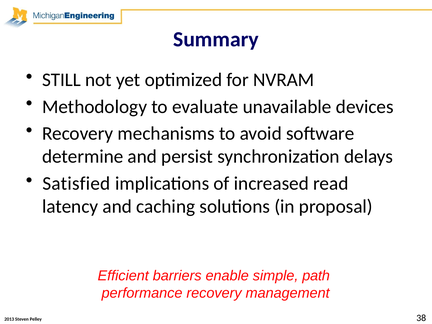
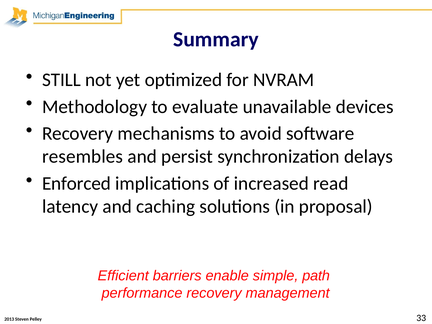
determine: determine -> resembles (83, 157)
Satisfied: Satisfied -> Enforced (76, 184)
38: 38 -> 33 (421, 318)
